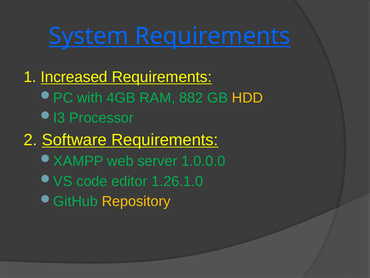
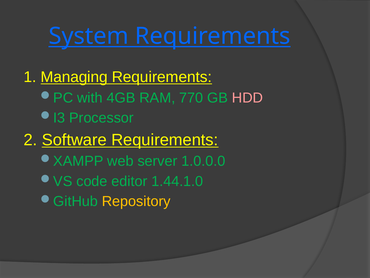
Increased: Increased -> Managing (74, 77)
882: 882 -> 770 (191, 98)
HDD colour: yellow -> pink (247, 98)
1.26.1.0: 1.26.1.0 -> 1.44.1.0 (177, 181)
